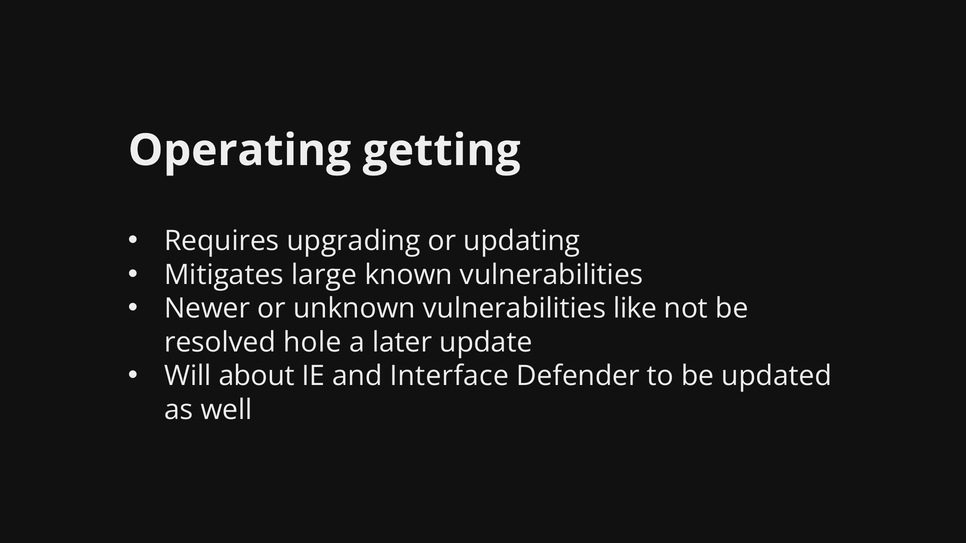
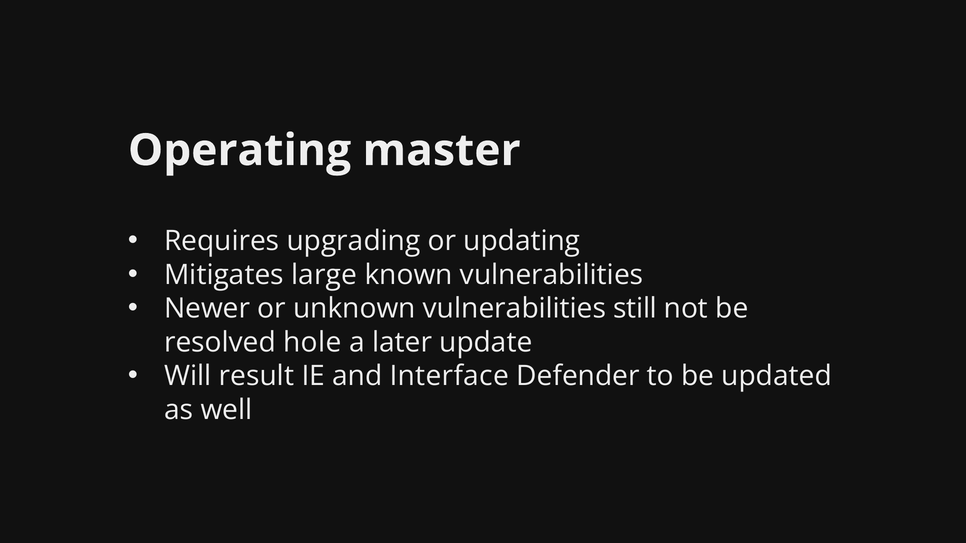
getting: getting -> master (442, 151)
like: like -> still (635, 309)
about: about -> result (256, 376)
